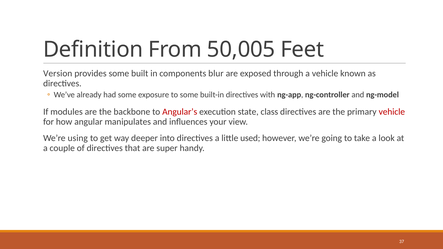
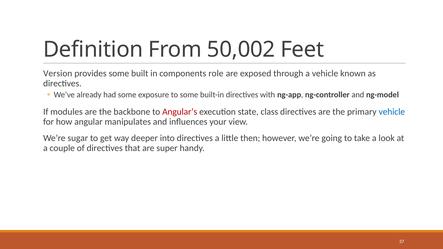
50,005: 50,005 -> 50,002 (241, 50)
blur: blur -> role (216, 74)
vehicle colour: red -> blue (392, 112)
using: using -> sugar (78, 138)
used: used -> then (250, 138)
